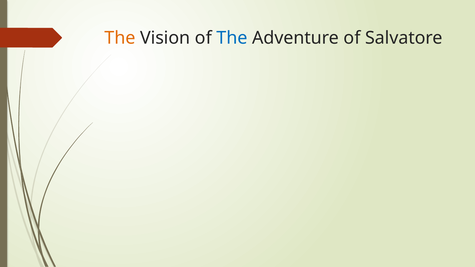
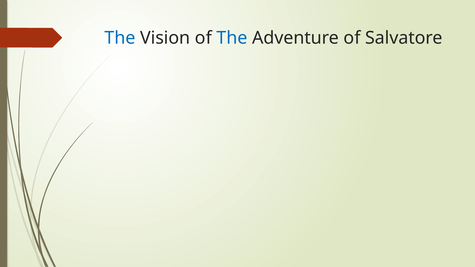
The colour: orange -> blue (120, 38)
